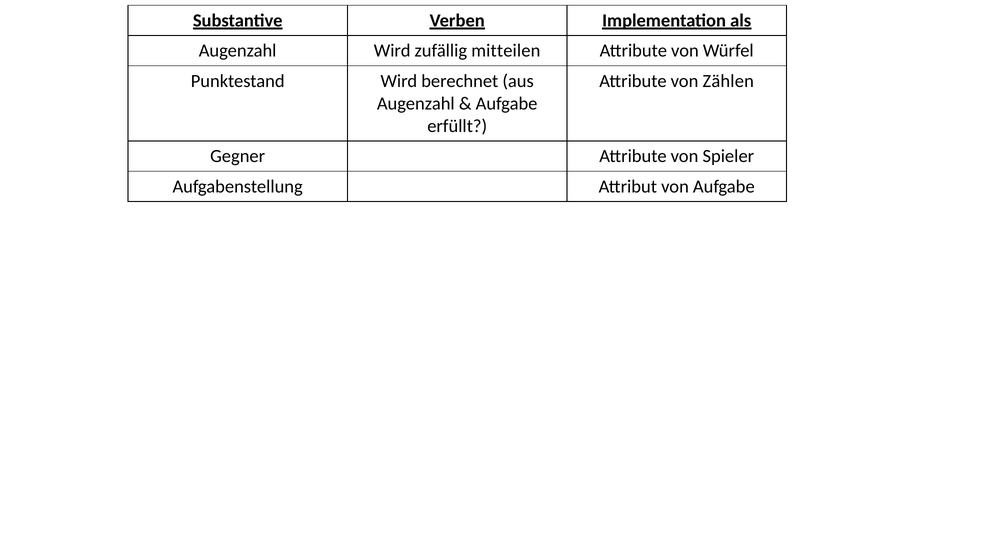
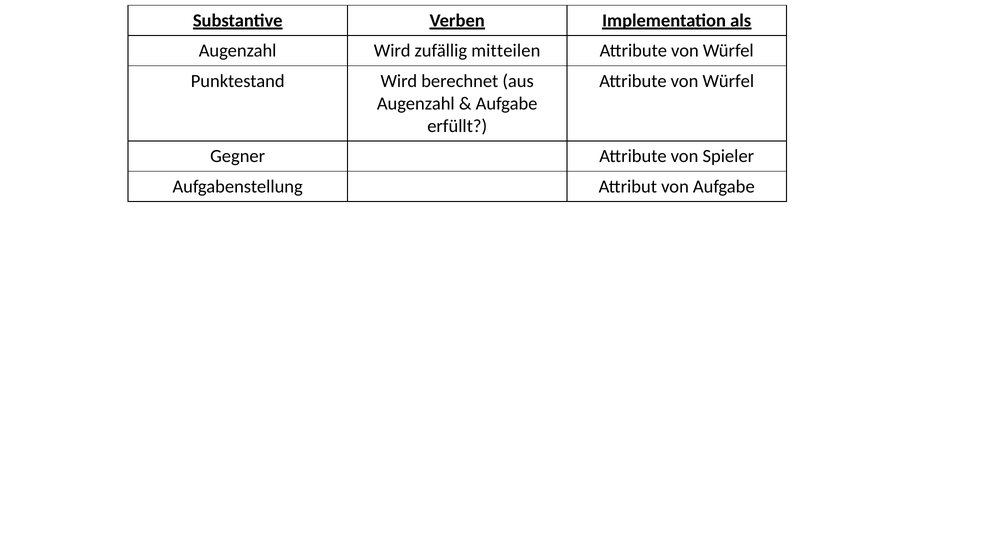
Zählen: Zählen -> Würfel (728, 81)
